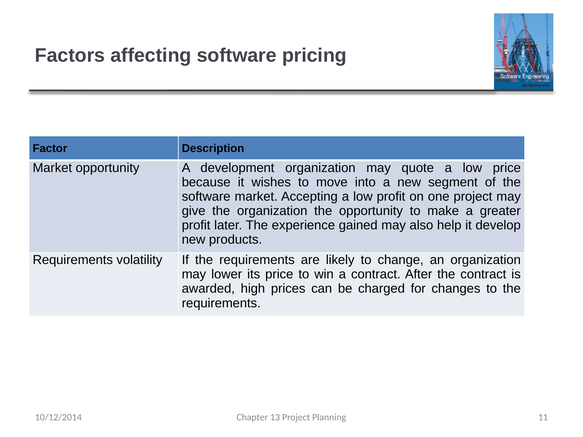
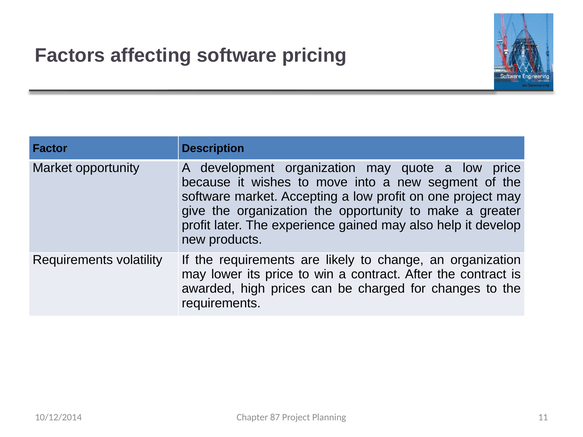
13: 13 -> 87 (275, 417)
